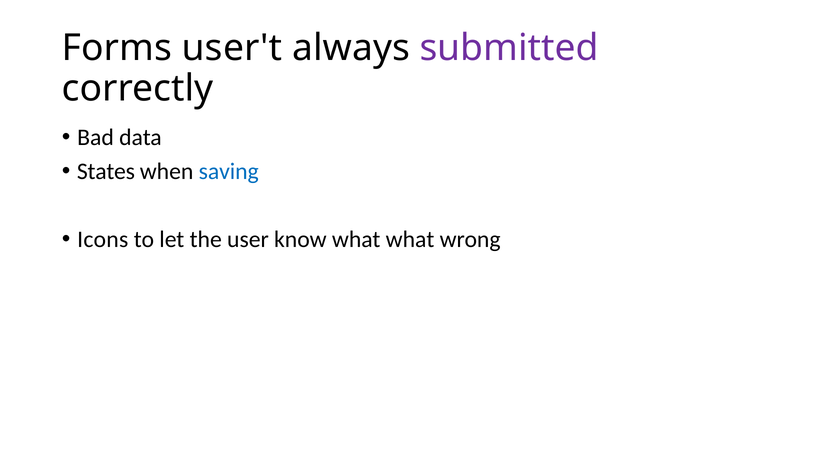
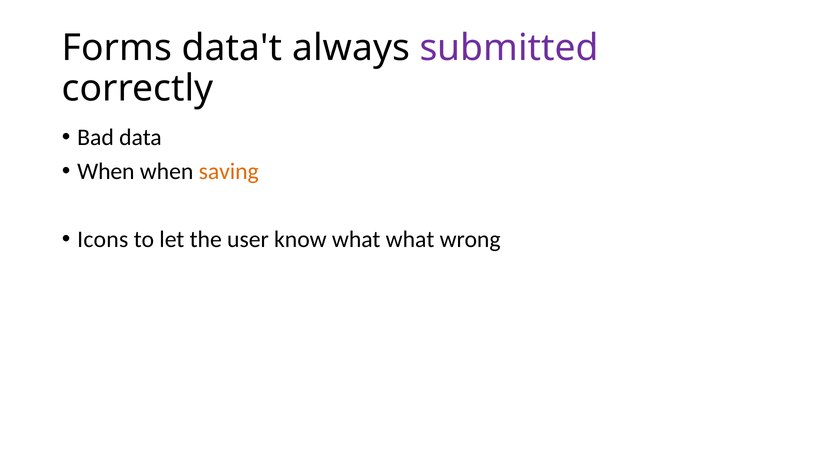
user't: user't -> data't (232, 48)
States: States -> When (106, 172)
saving colour: blue -> orange (229, 172)
